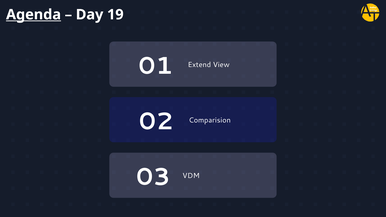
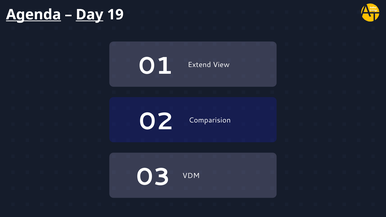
Day underline: none -> present (90, 15)
